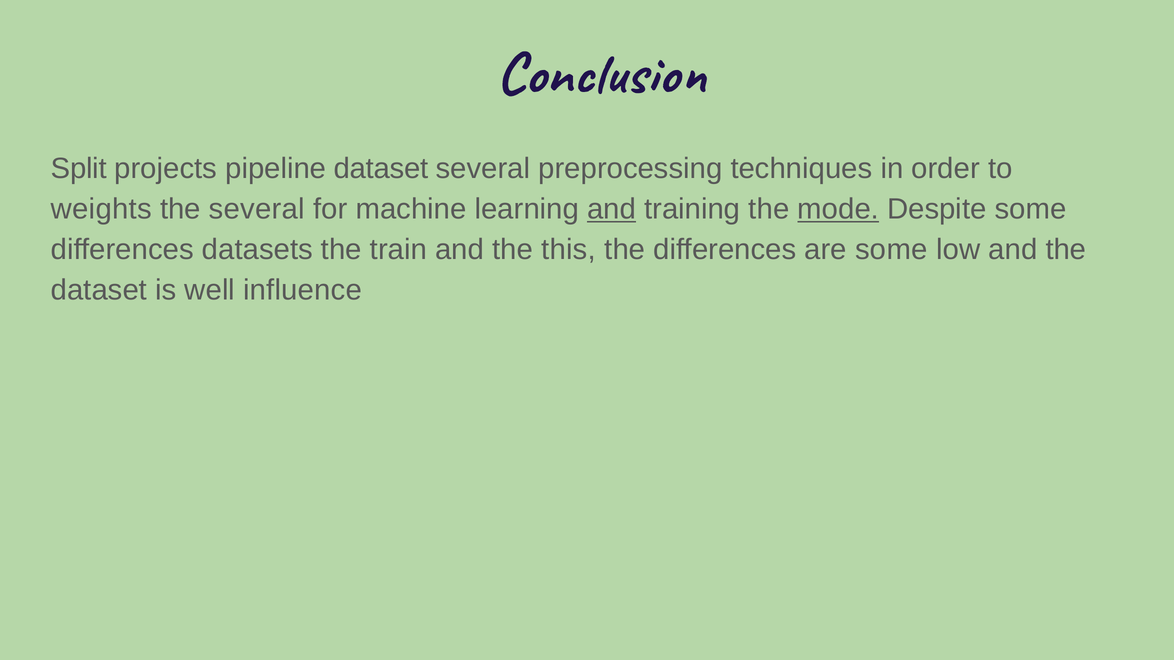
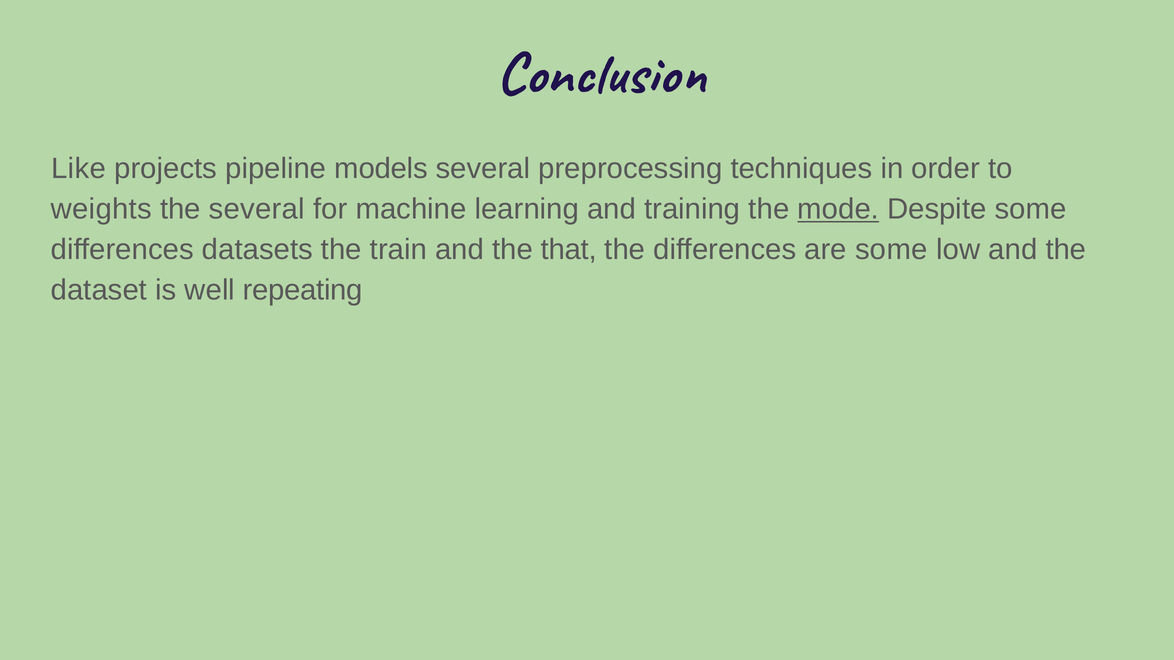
Split: Split -> Like (79, 169)
pipeline dataset: dataset -> models (381, 169)
and underline: present -> none (612, 209)
this: this -> that (569, 250)
influence: influence -> repeating (303, 290)
